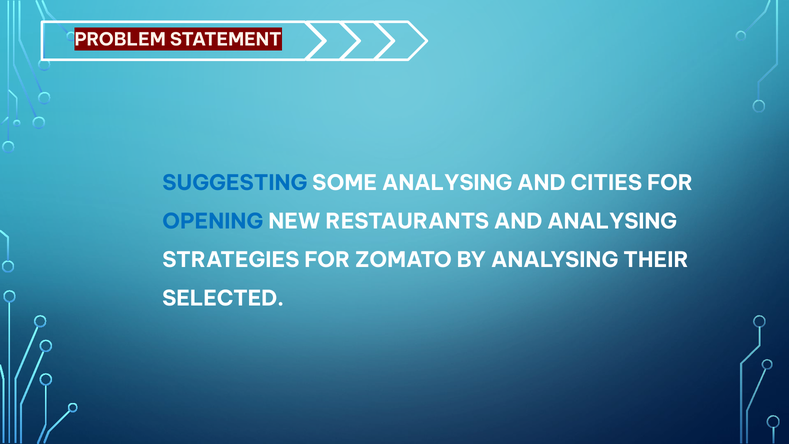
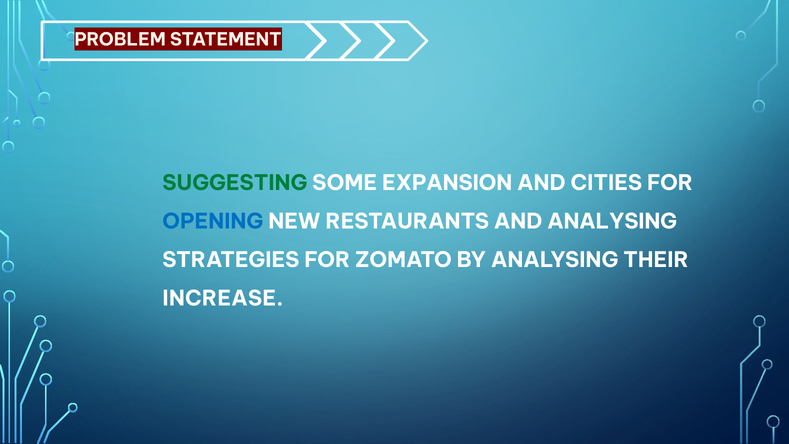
SUGGESTING colour: blue -> green (235, 183)
SOME ANALYSING: ANALYSING -> EXPANSION (447, 183)
SELECTED: SELECTED -> INCREASE (223, 299)
